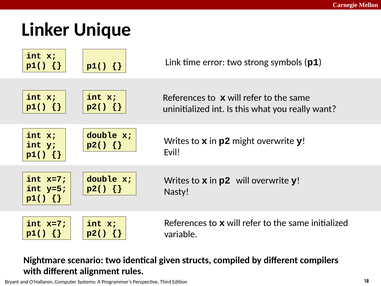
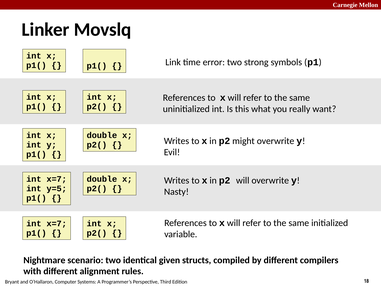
Unique: Unique -> Movslq (103, 29)
